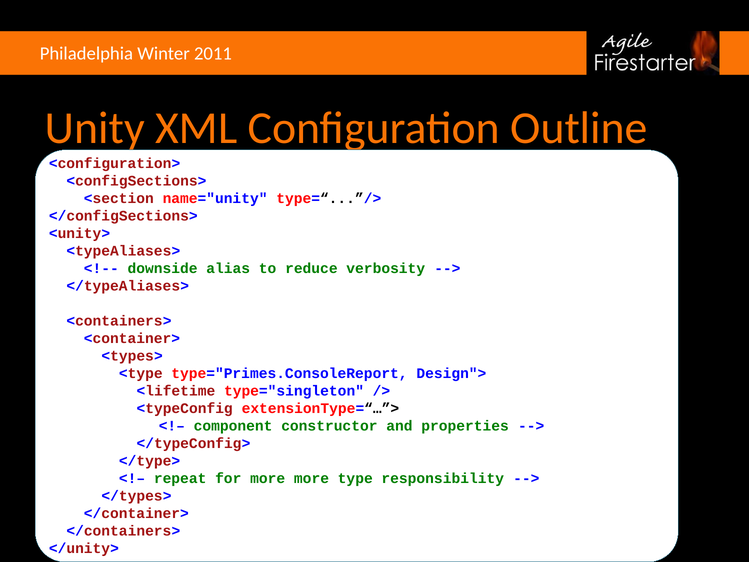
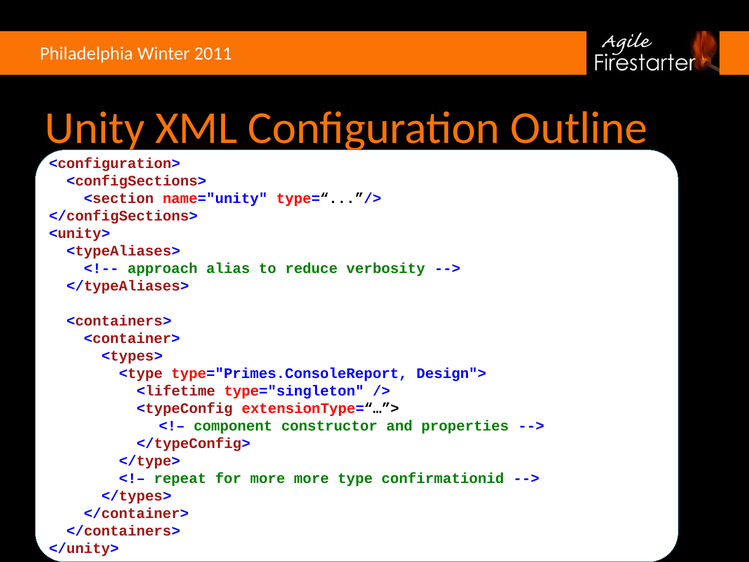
downside: downside -> approach (163, 268)
responsibility: responsibility -> confirmationid (443, 478)
